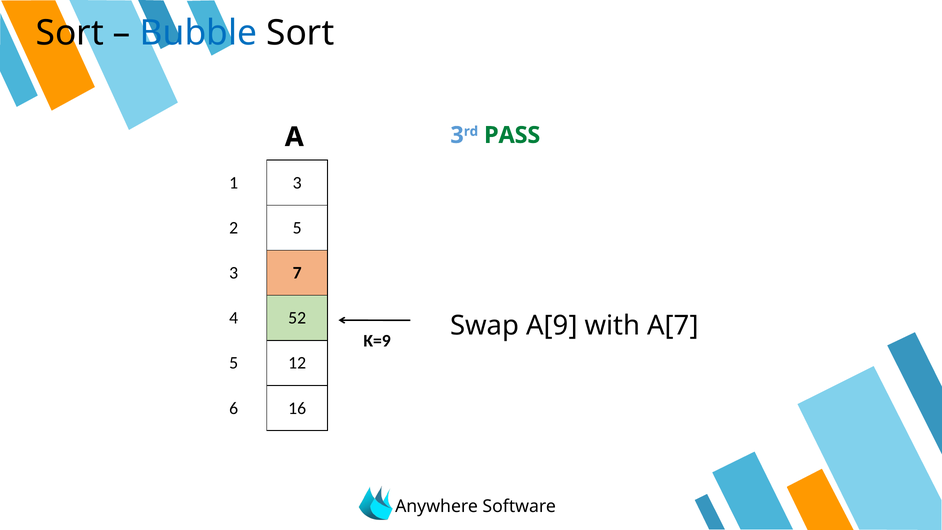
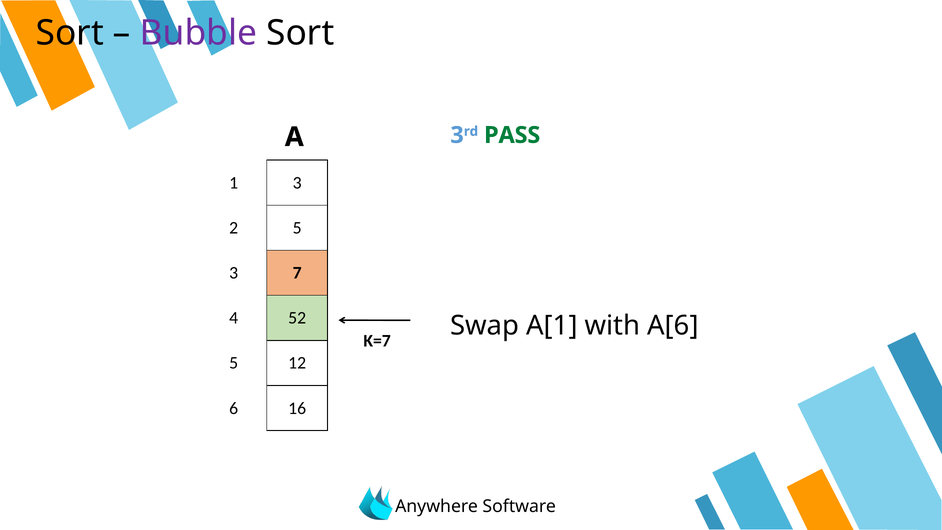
Bubble colour: blue -> purple (198, 33)
Κ=9: Κ=9 -> Κ=7 (377, 341)
A[9: A[9 -> A[1 (552, 325)
A[7: A[7 -> A[6 (673, 325)
